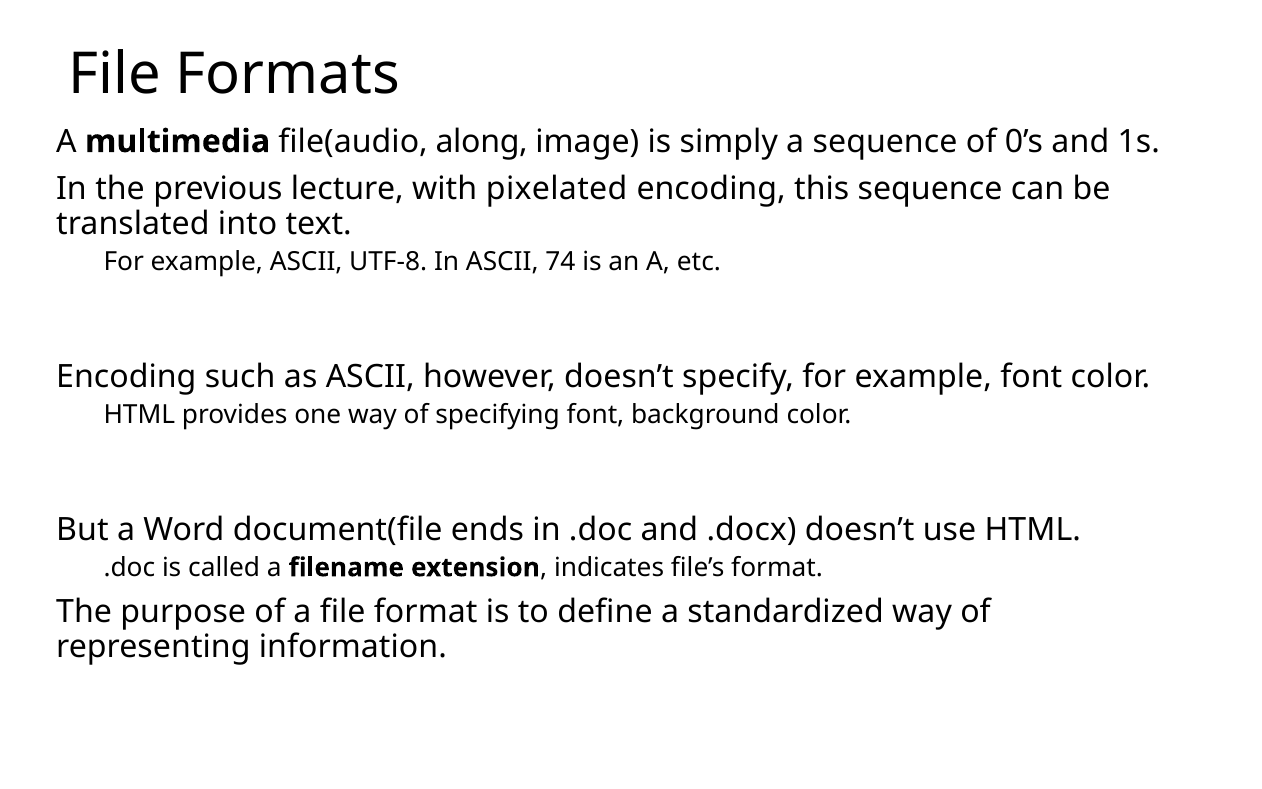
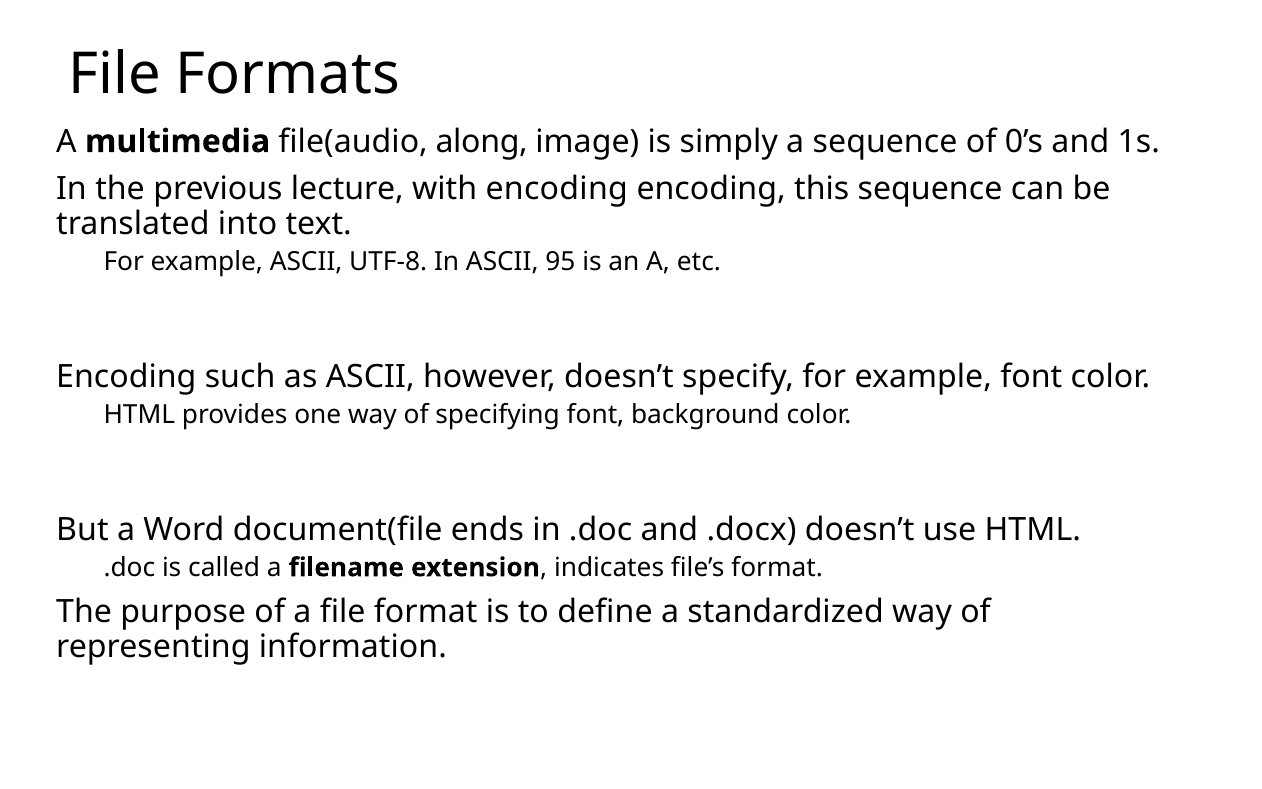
with pixelated: pixelated -> encoding (557, 189)
74: 74 -> 95 (560, 262)
